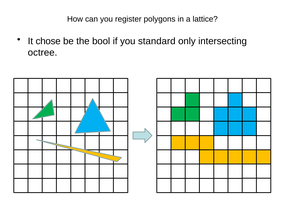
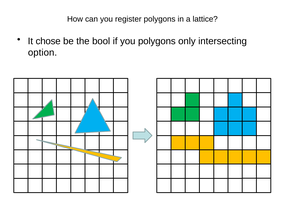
you standard: standard -> polygons (157, 41)
octree: octree -> option (43, 52)
